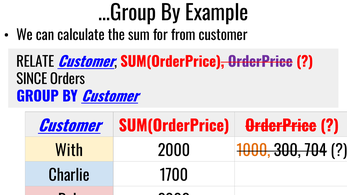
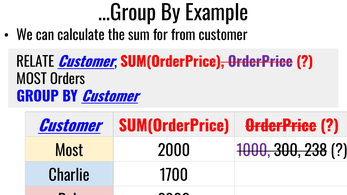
SINCE: SINCE -> MOST (32, 79)
With: With -> Most (69, 151)
1000 colour: orange -> purple (253, 151)
704: 704 -> 238 (316, 151)
